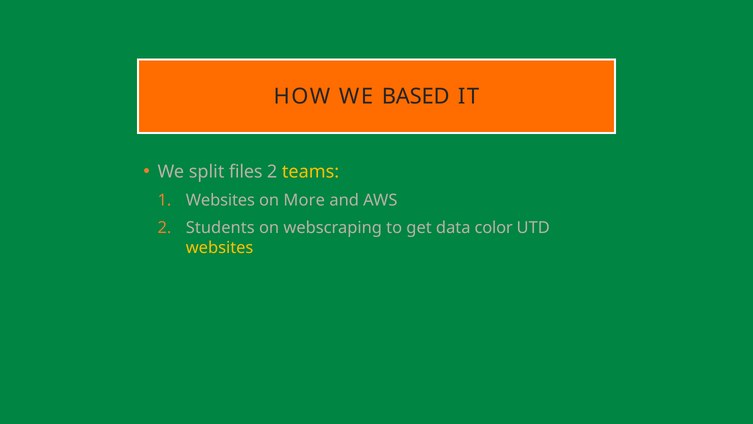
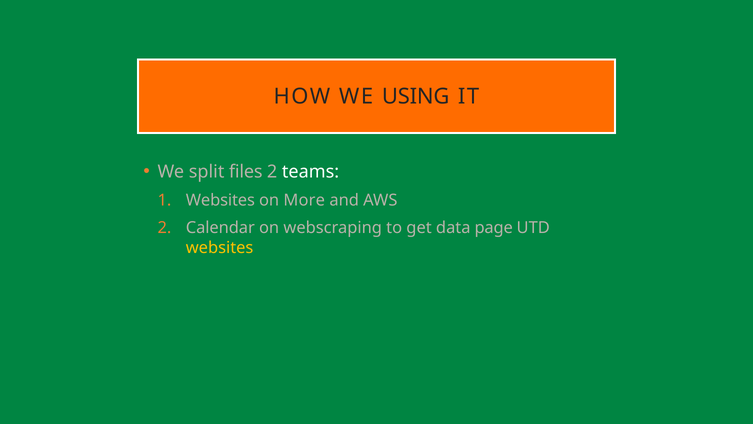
BASED: BASED -> USING (416, 96)
teams colour: yellow -> white (311, 172)
Students: Students -> Calendar (220, 228)
color: color -> page (494, 228)
